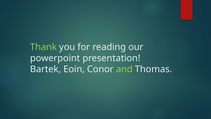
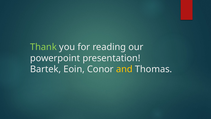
and colour: light green -> yellow (124, 69)
